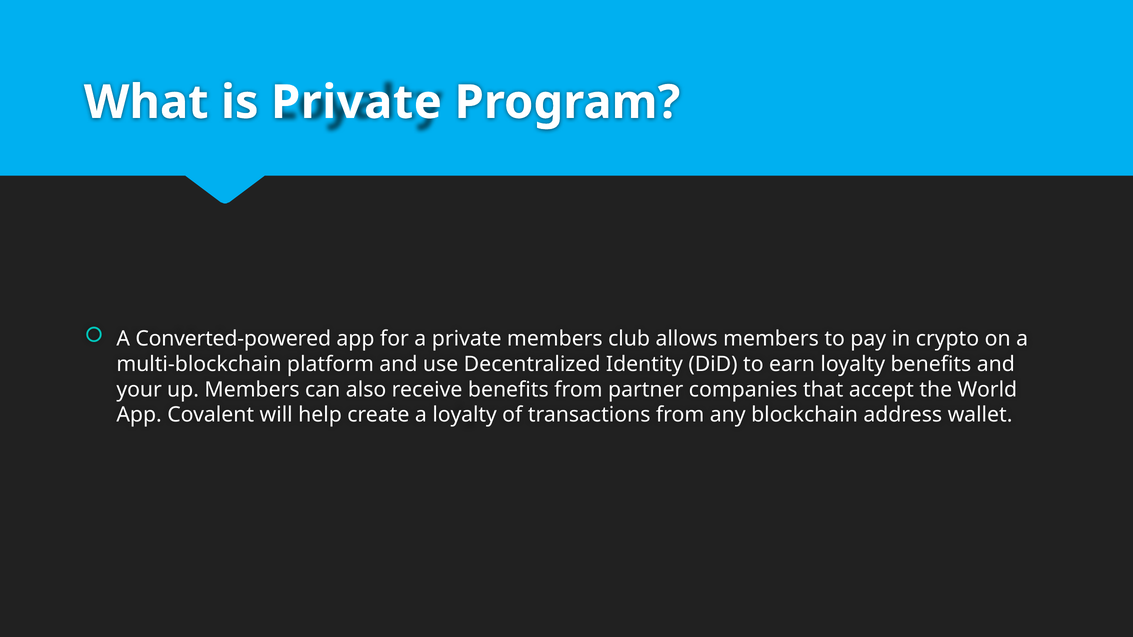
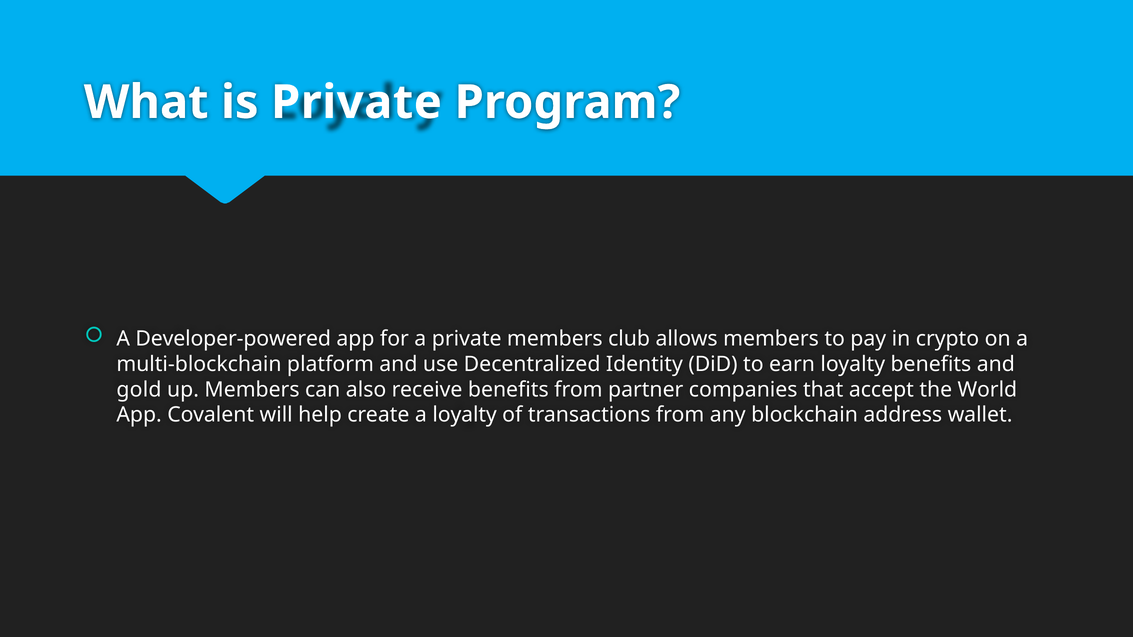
Converted-powered: Converted-powered -> Developer-powered (233, 339)
your: your -> gold (139, 390)
